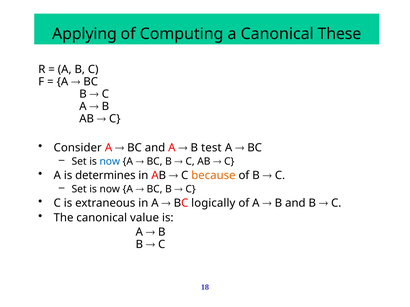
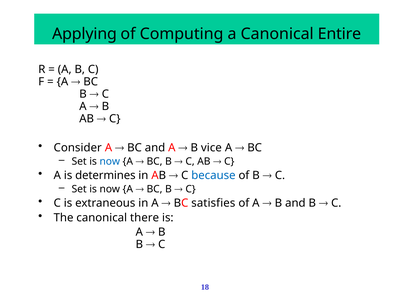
These: These -> Entire (339, 34)
test: test -> vice (211, 148)
because colour: orange -> blue (213, 176)
logically: logically -> satisfies (213, 203)
value: value -> there (145, 218)
